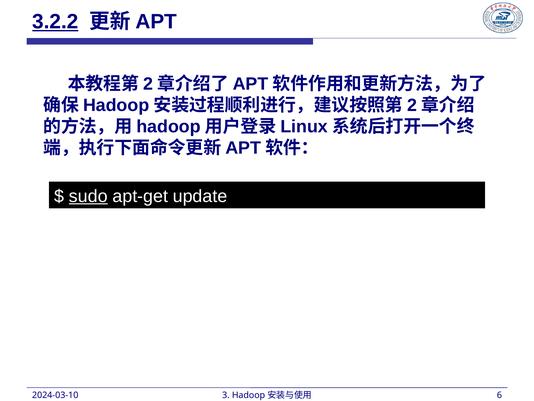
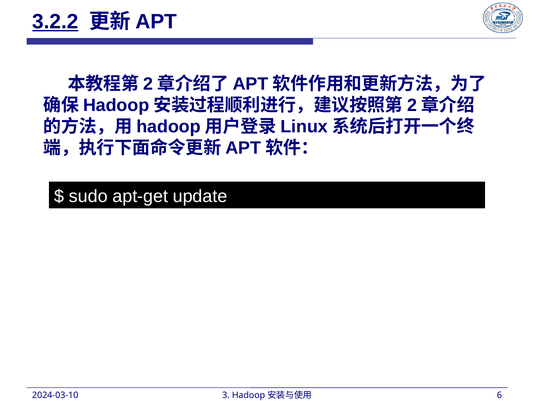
sudo underline: present -> none (88, 196)
